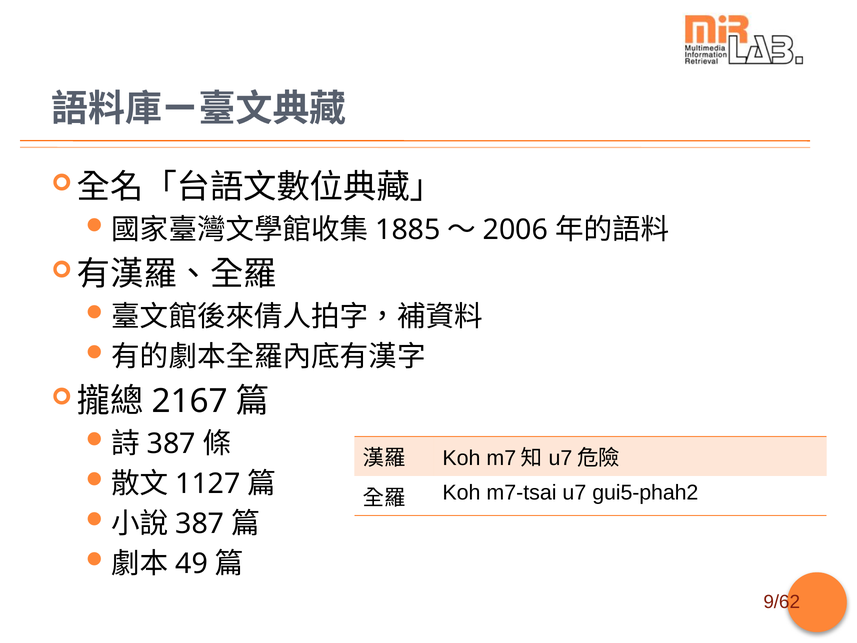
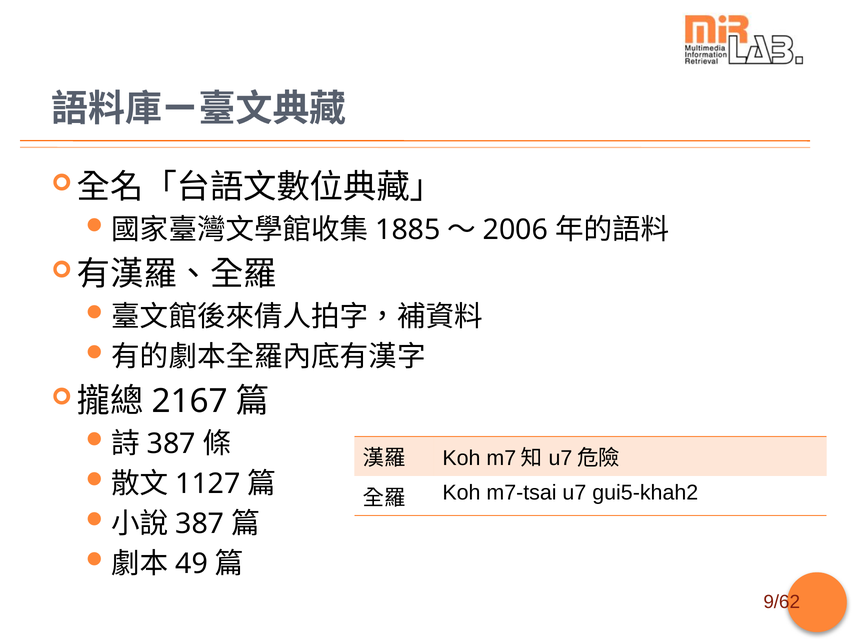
gui5-phah2: gui5-phah2 -> gui5-khah2 (645, 492)
